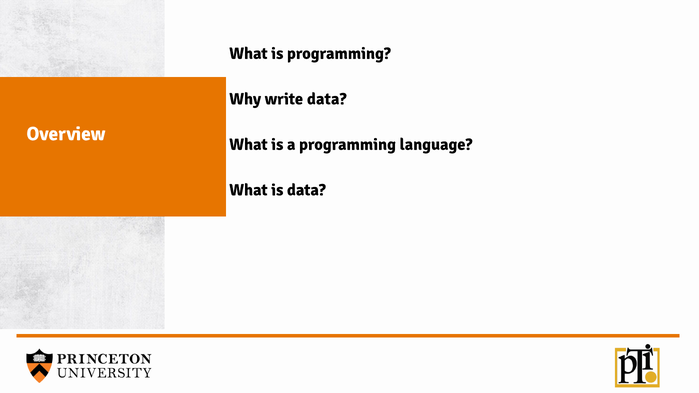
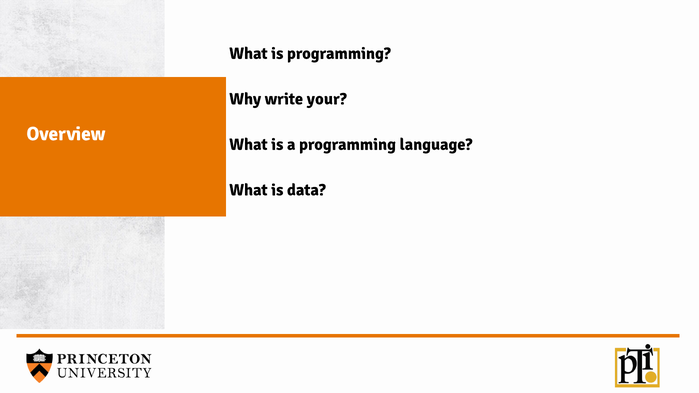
write data: data -> your (327, 99)
